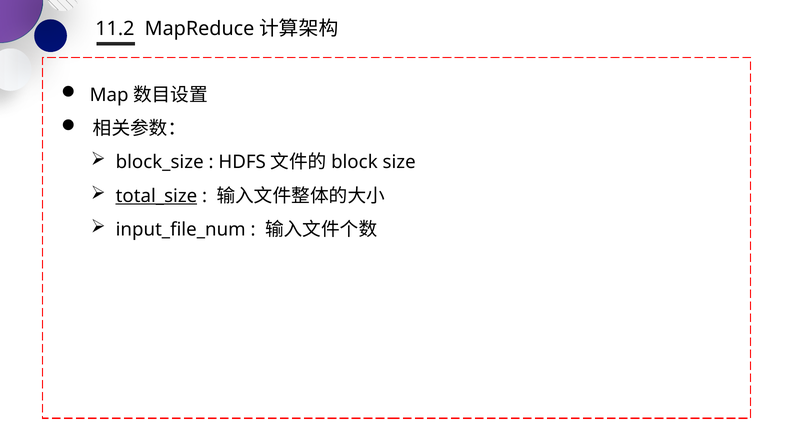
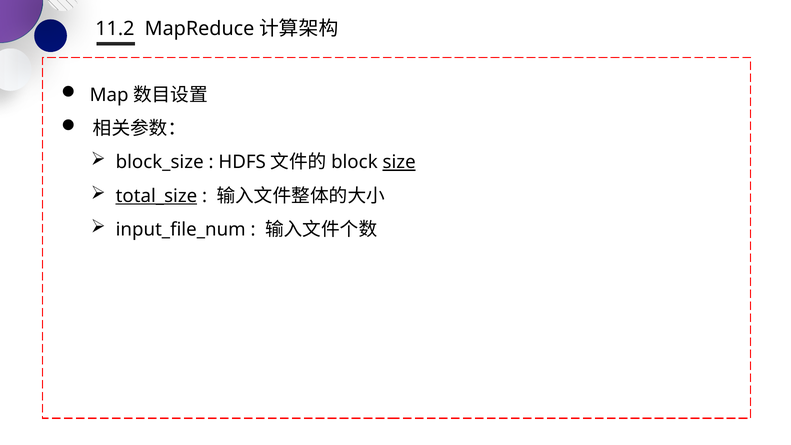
size underline: none -> present (399, 162)
